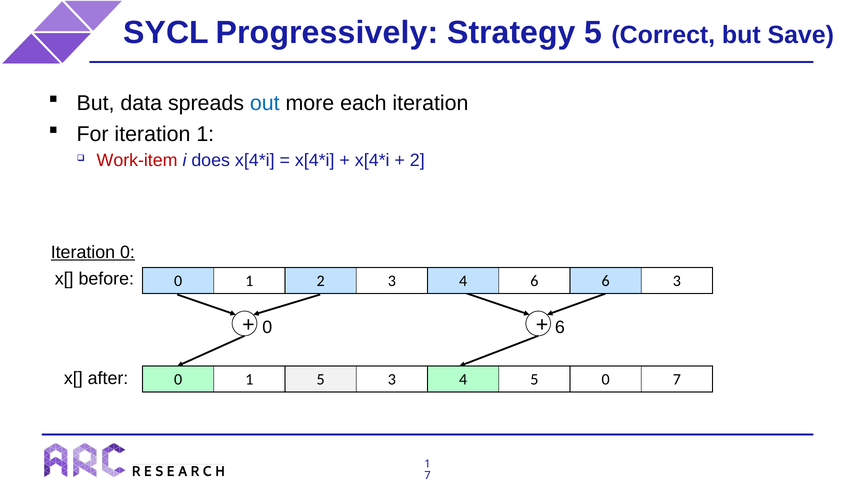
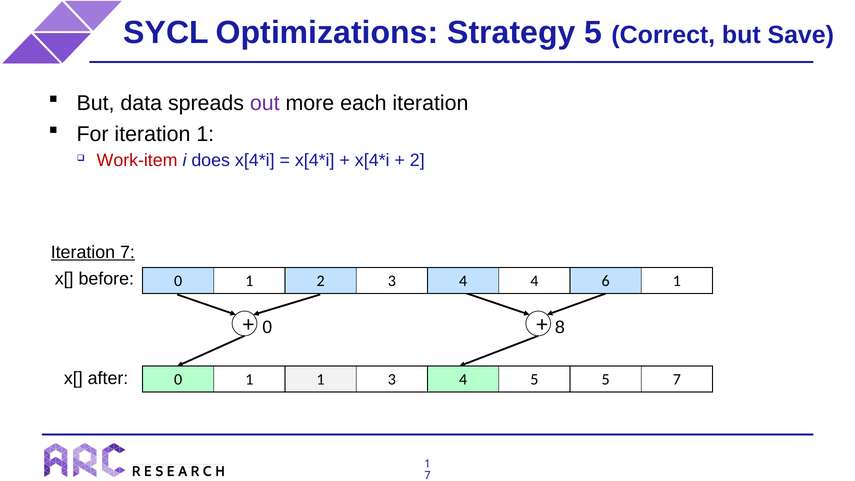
Progressively: Progressively -> Optimizations (327, 33)
out colour: blue -> purple (265, 103)
Iteration 0: 0 -> 7 (127, 252)
4 6: 6 -> 4 (534, 281)
6 3: 3 -> 1 (677, 281)
0 6: 6 -> 8 (560, 327)
1 5: 5 -> 1 (321, 379)
5 0: 0 -> 5 (606, 379)
